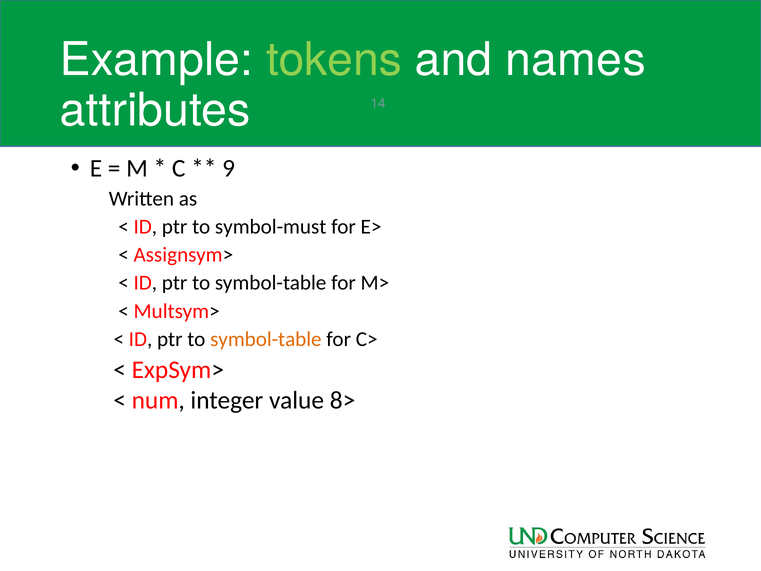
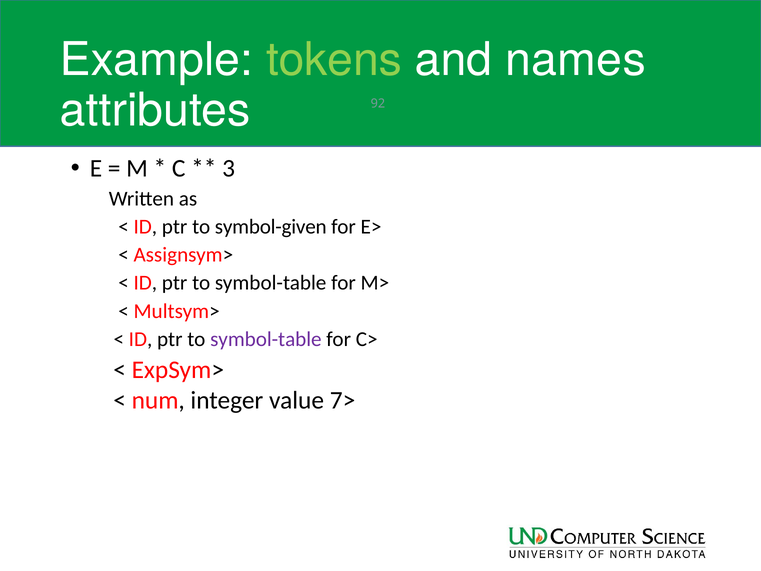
14: 14 -> 92 (378, 104)
9: 9 -> 3 (229, 168)
symbol-must: symbol-must -> symbol-given (271, 227)
symbol-table colour: orange -> purple (266, 339)
8>: 8> -> 7> (343, 400)
